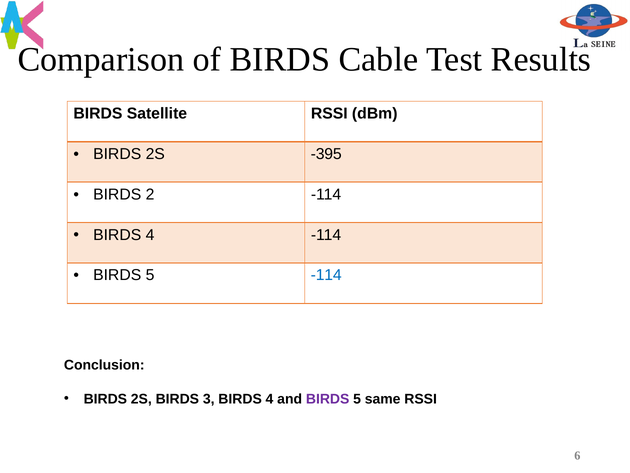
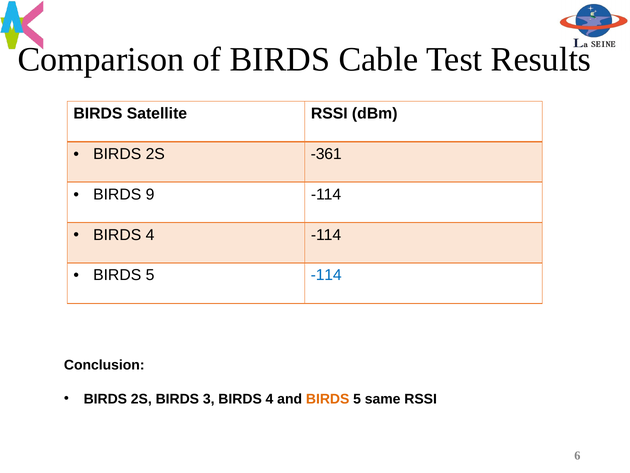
-395: -395 -> -361 (326, 154)
2: 2 -> 9 (150, 194)
BIRDS colour: purple -> orange (328, 398)
